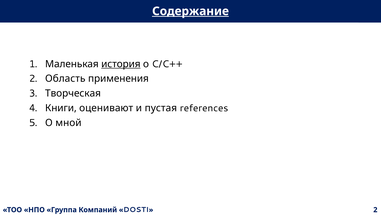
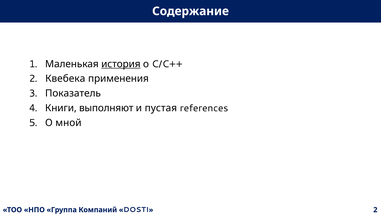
Содержание underline: present -> none (191, 11)
Область: Область -> Квебека (65, 78)
Творческая: Творческая -> Показатель (73, 93)
оценивают: оценивают -> выполняют (106, 108)
